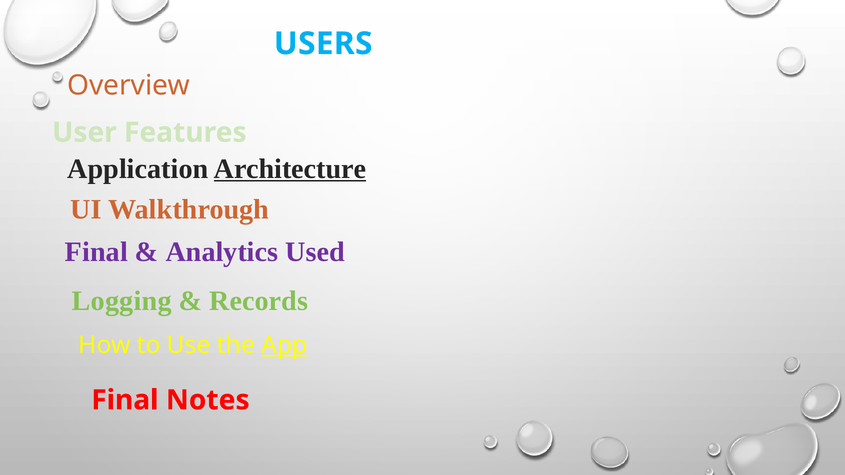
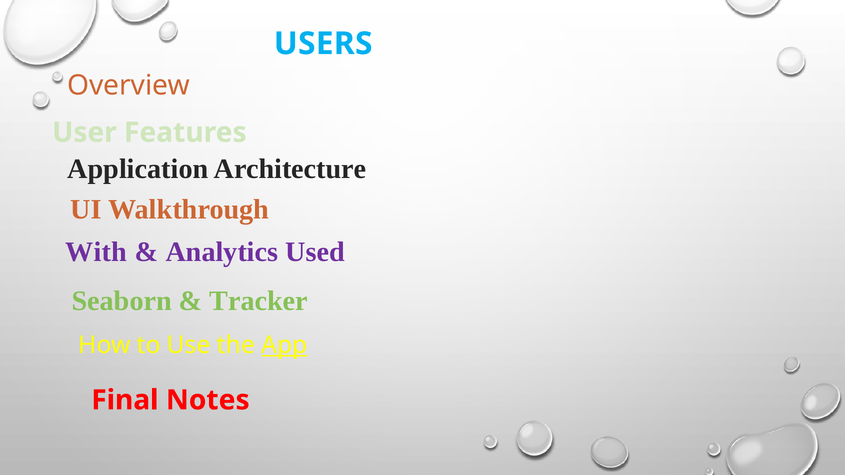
Architecture underline: present -> none (290, 169)
Final: Final -> With (96, 252)
Logging: Logging -> Seaborn (122, 301)
Records: Records -> Tracker (259, 301)
